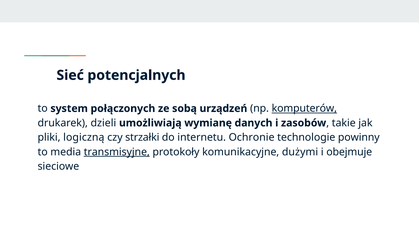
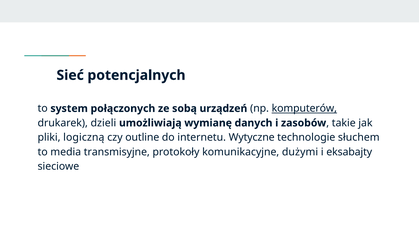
strzałki: strzałki -> outline (142, 137)
Ochronie: Ochronie -> Wytyczne (252, 137)
powinny: powinny -> słuchem (359, 137)
transmisyjne underline: present -> none (117, 152)
obejmuje: obejmuje -> eksabajty (349, 152)
